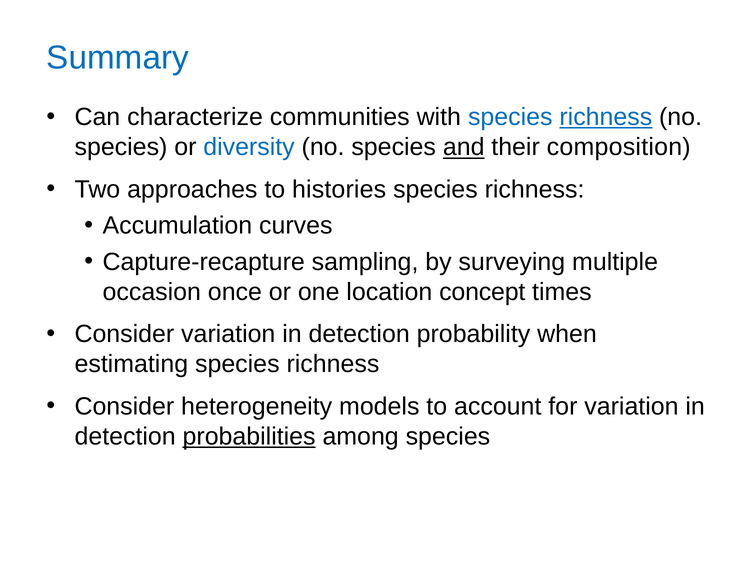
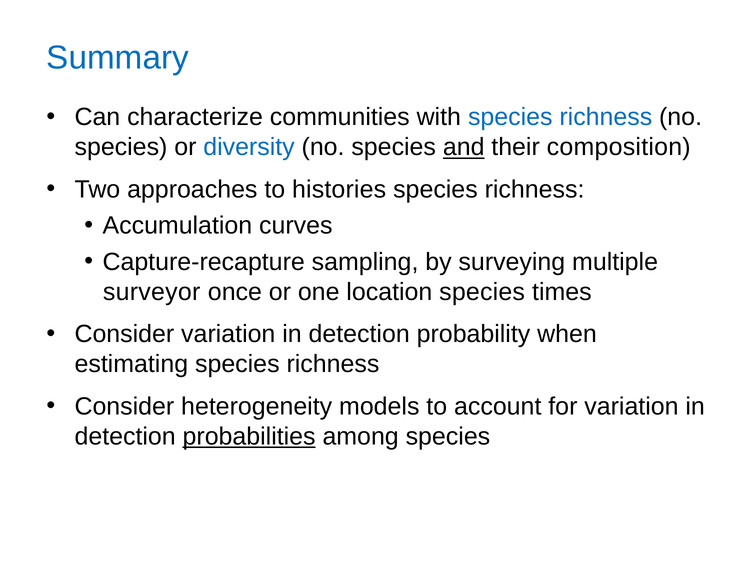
richness underline: present -> none (606, 117)
occasion: occasion -> surveyor (152, 292)
location concept: concept -> species (482, 292)
